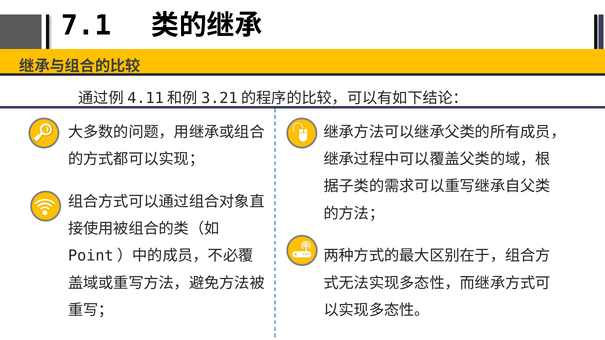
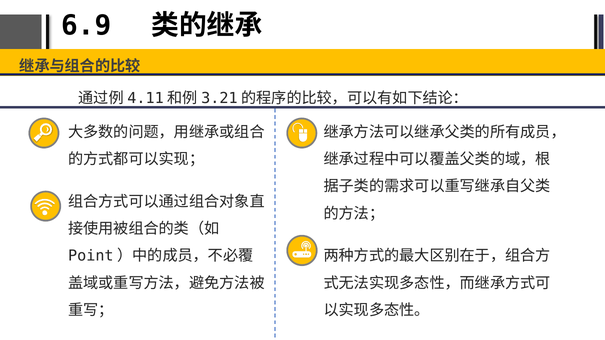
7.1: 7.1 -> 6.9 (86, 26)
